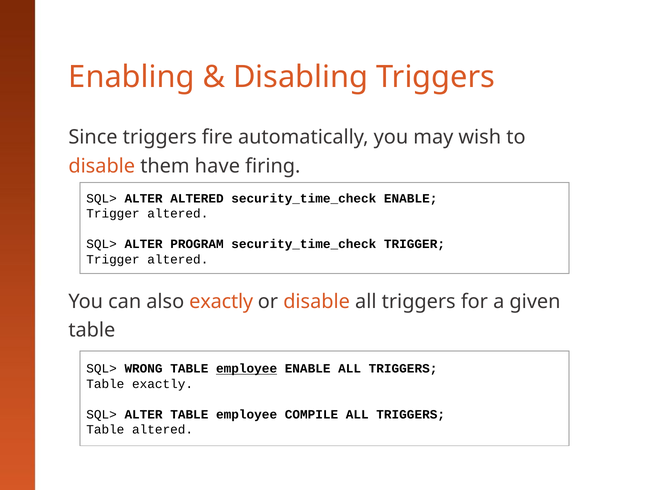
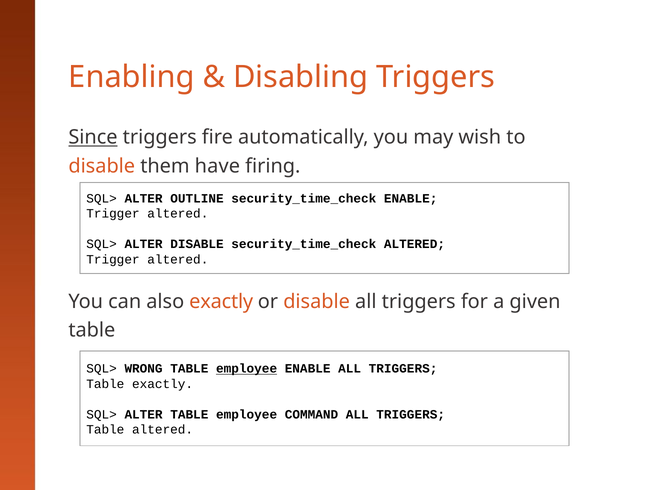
Since underline: none -> present (93, 137)
ALTER ALTERED: ALTERED -> OUTLINE (197, 198)
ALTER PROGRAM: PROGRAM -> DISABLE (197, 244)
security_time_check TRIGGER: TRIGGER -> ALTERED (414, 244)
COMPILE: COMPILE -> COMMAND (311, 414)
